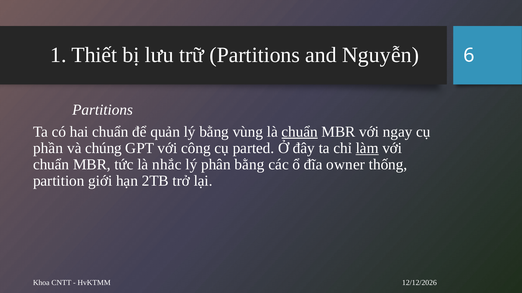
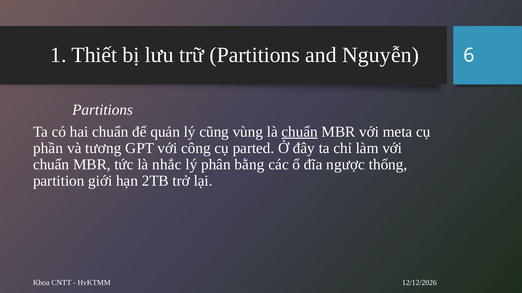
lý bằng: bằng -> cũng (214, 132)
ngay: ngay -> meta (398, 132)
chúng: chúng -> tương (103, 148)
làm underline: present -> none (367, 148)
owner: owner -> ngược (346, 165)
